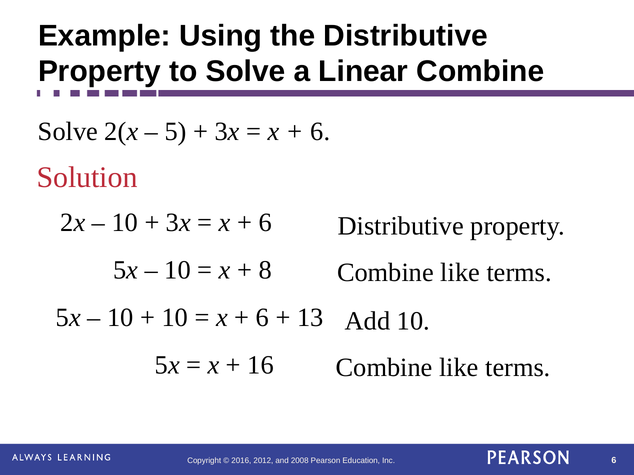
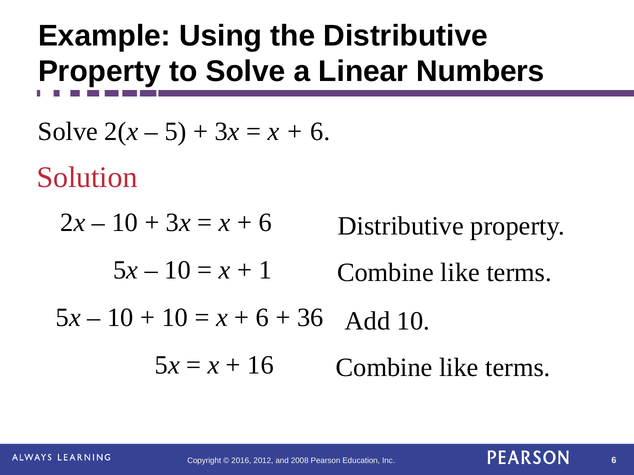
Linear Combine: Combine -> Numbers (480, 72)
8: 8 -> 1 (265, 270)
13: 13 -> 36 (310, 318)
